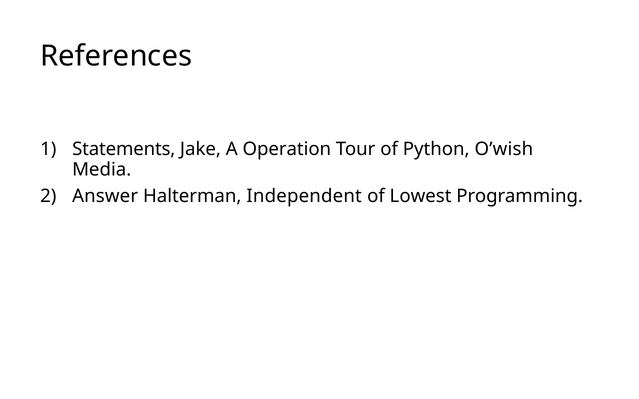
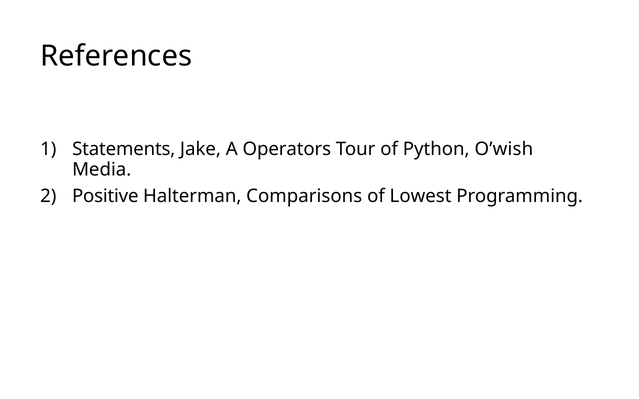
Operation: Operation -> Operators (287, 149)
Answer: Answer -> Positive (105, 196)
Independent: Independent -> Comparisons (304, 196)
